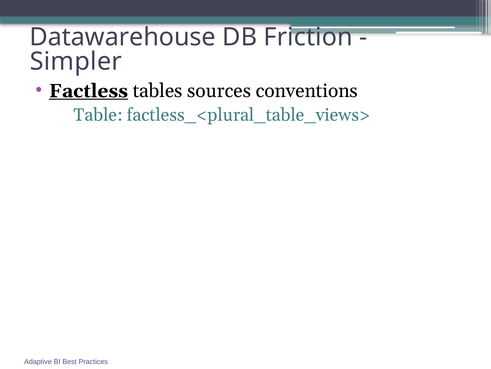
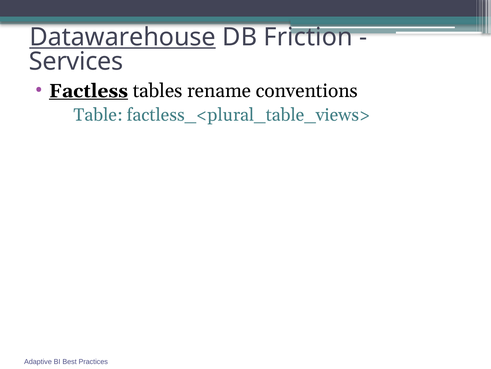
Datawarehouse underline: none -> present (123, 37)
Simpler: Simpler -> Services (76, 61)
sources: sources -> rename (219, 91)
